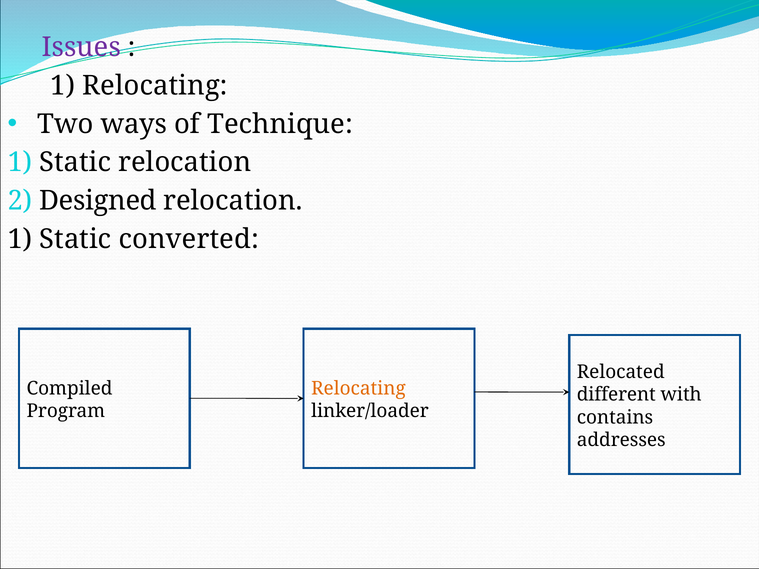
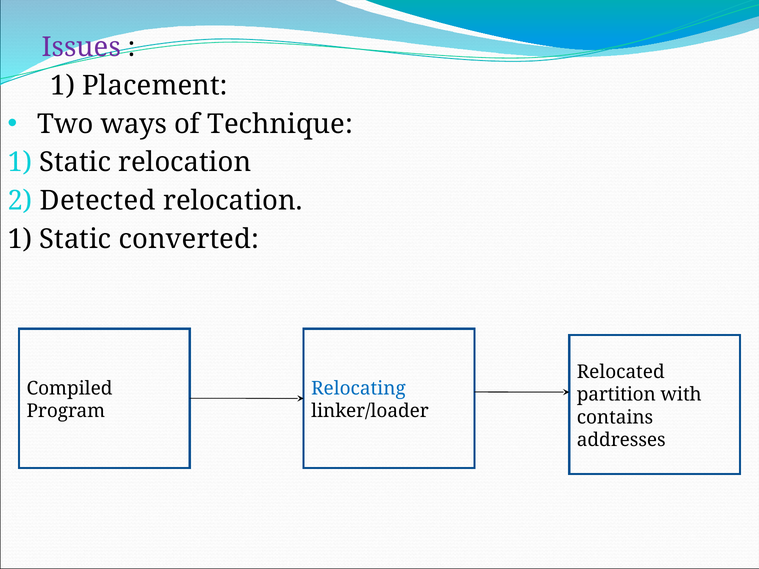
1 Relocating: Relocating -> Placement (155, 86)
Designed: Designed -> Detected (98, 201)
Relocating colour: orange -> blue (358, 388)
different: different -> partition (616, 395)
